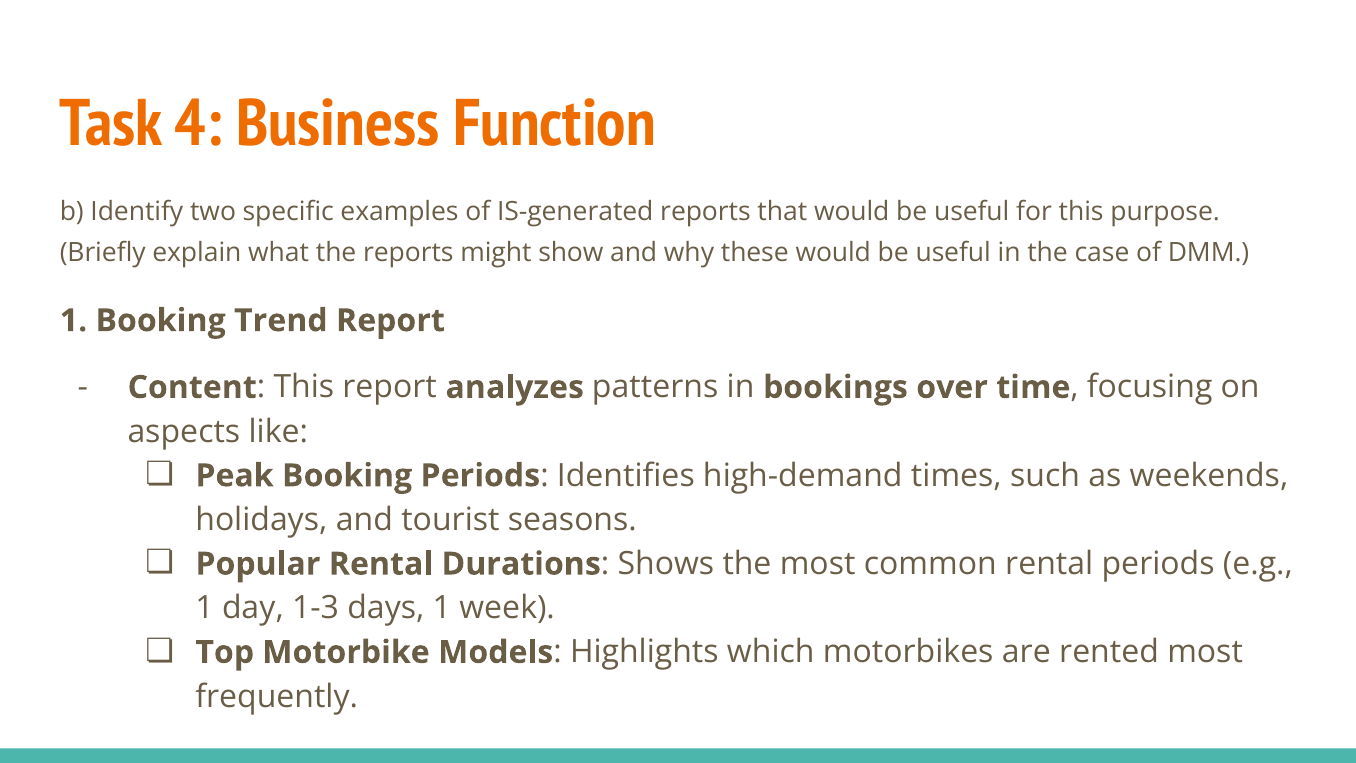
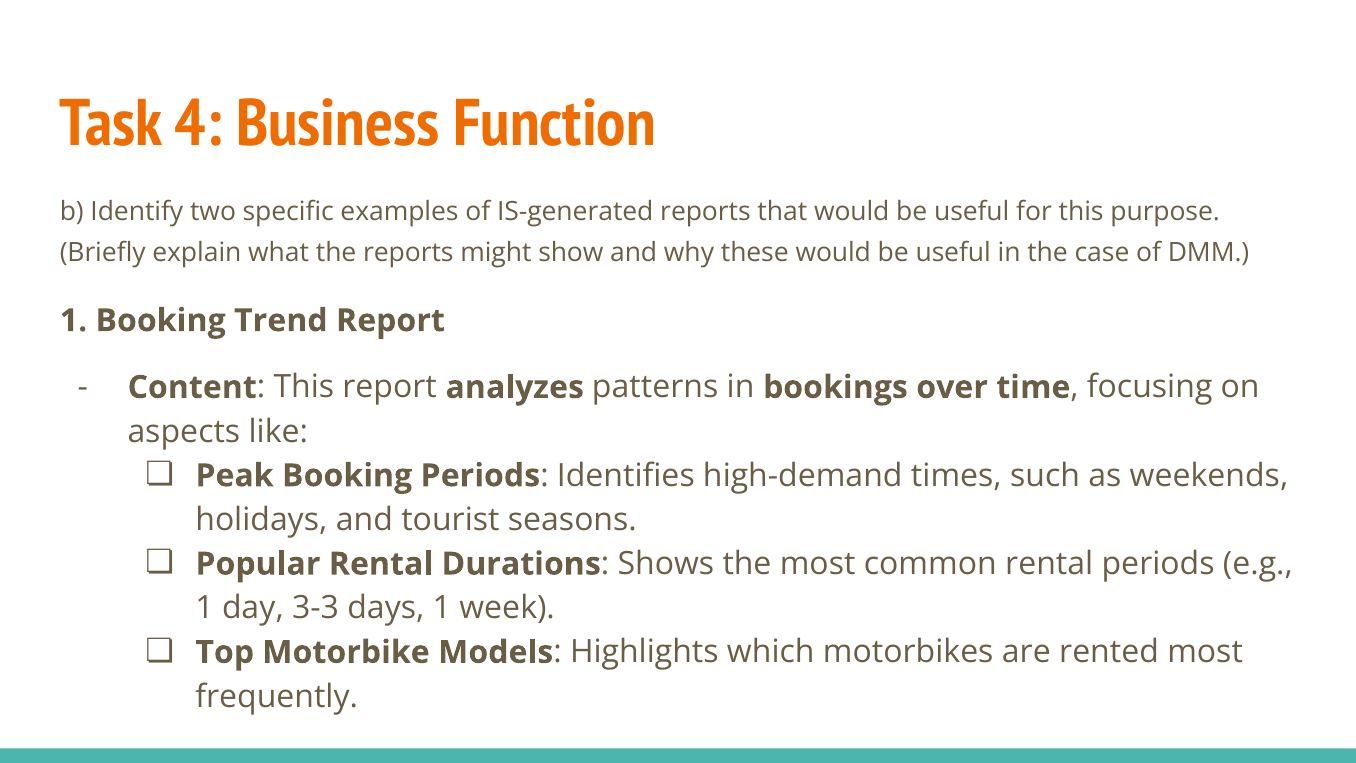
1-3: 1-3 -> 3-3 (315, 608)
